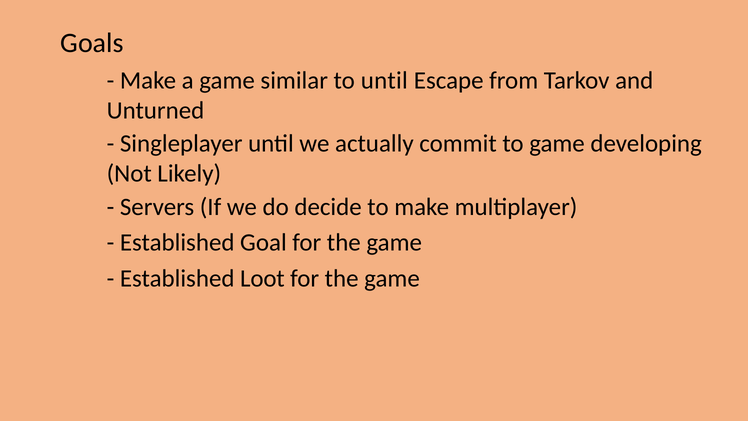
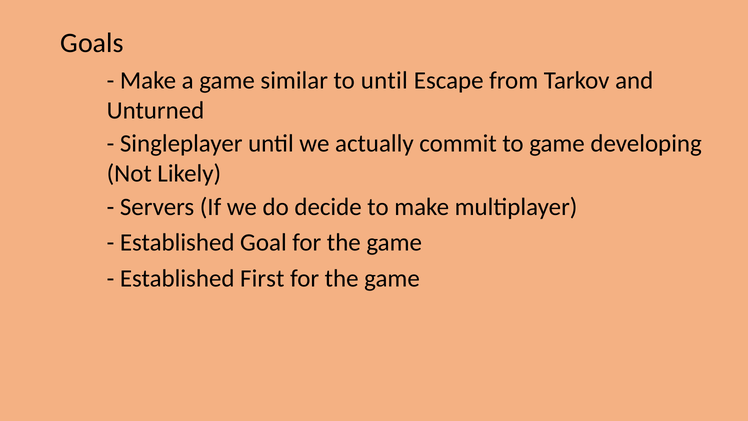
Loot: Loot -> First (262, 278)
